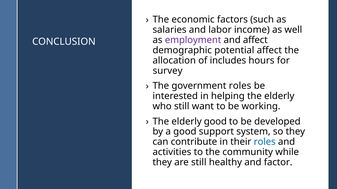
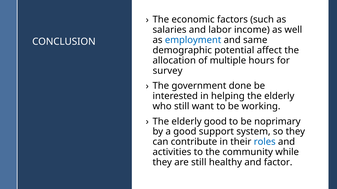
employment colour: purple -> blue (193, 40)
and affect: affect -> same (255, 40)
includes: includes -> multiple (228, 61)
government roles: roles -> done (240, 86)
developed: developed -> noprimary (277, 122)
